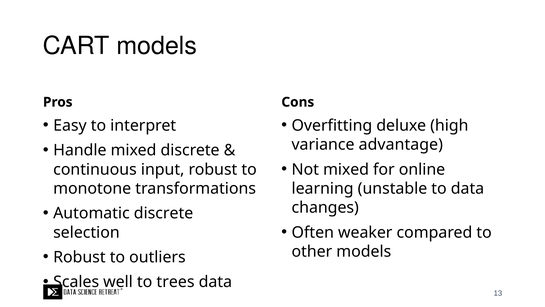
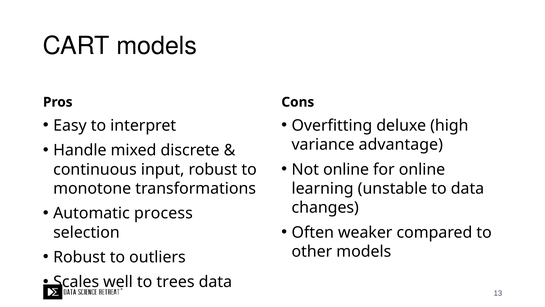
Not mixed: mixed -> online (346, 169)
Automatic discrete: discrete -> process (163, 213)
